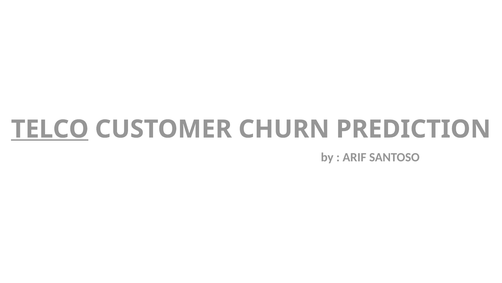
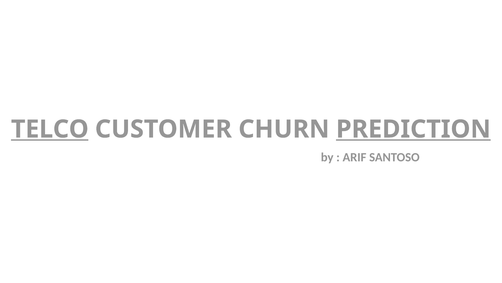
PREDICTION underline: none -> present (413, 129)
